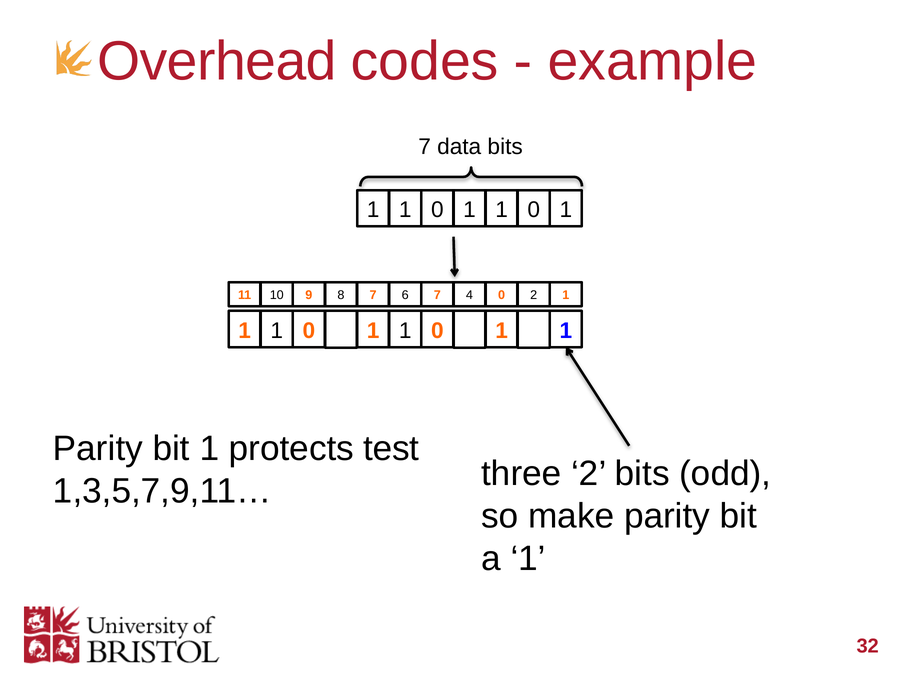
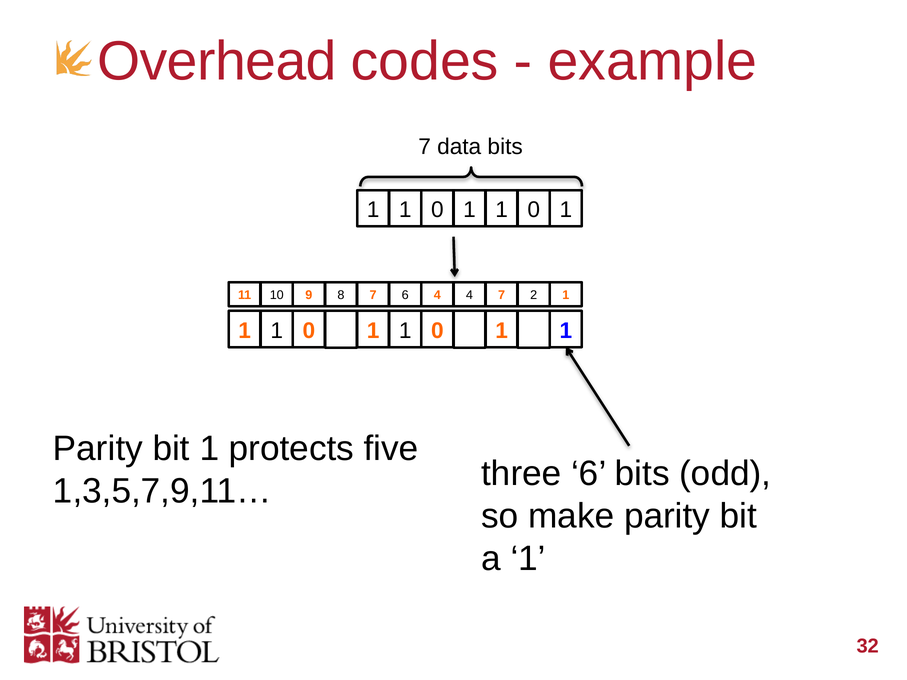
6 7: 7 -> 4 (437, 295)
4 0: 0 -> 7 (502, 295)
test: test -> five (391, 449)
three 2: 2 -> 6 (589, 474)
